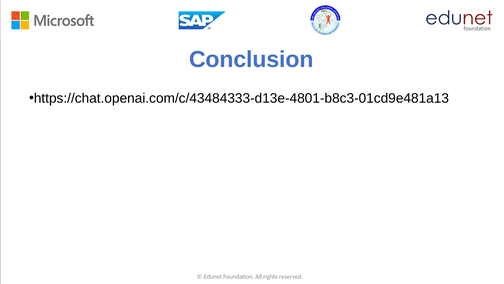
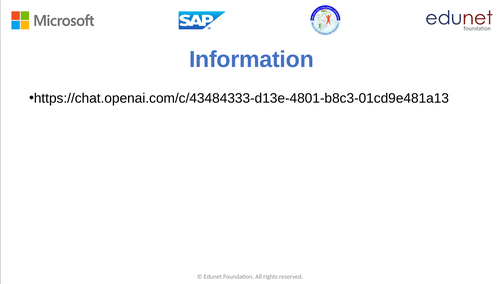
Conclusion: Conclusion -> Information (251, 59)
